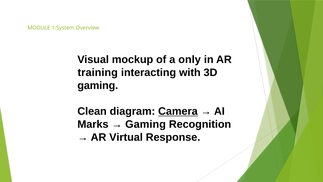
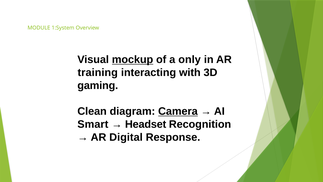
mockup underline: none -> present (133, 59)
Marks: Marks -> Smart (93, 124)
Gaming: Gaming -> Headset (146, 124)
Virtual: Virtual -> Digital (126, 137)
